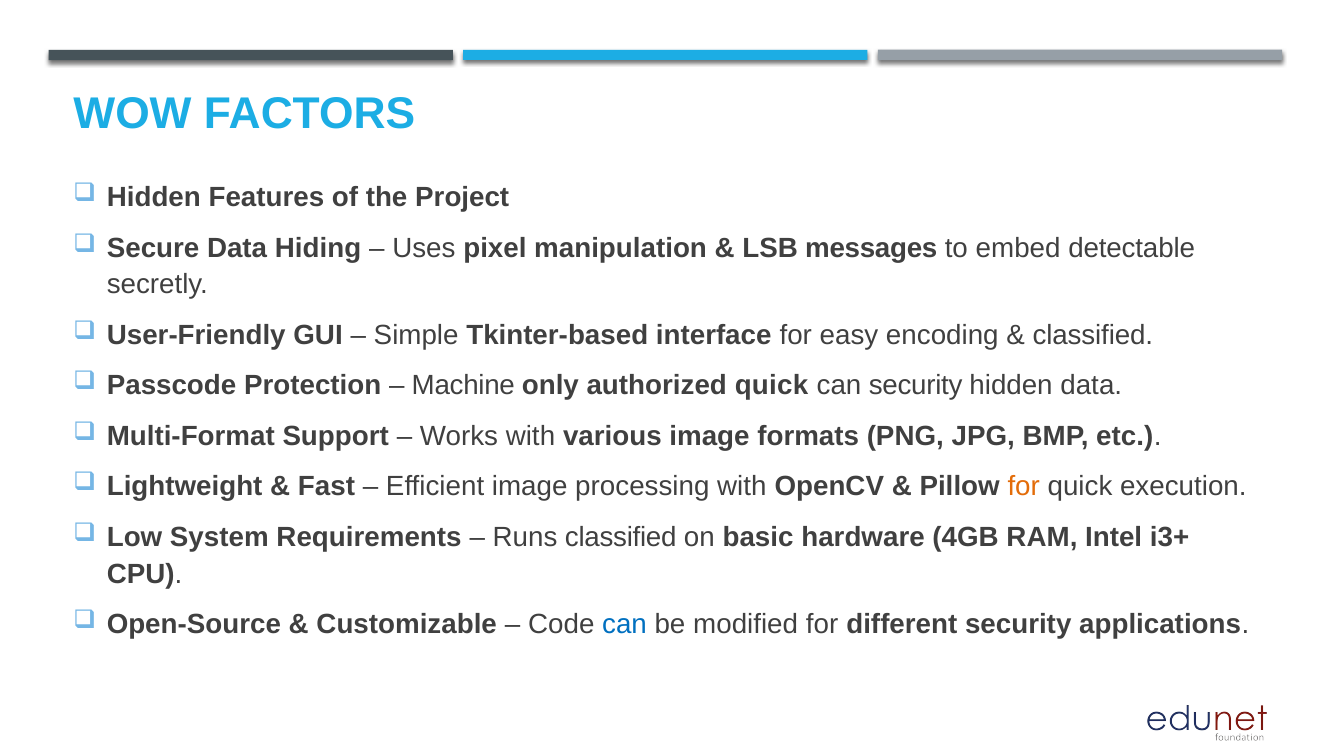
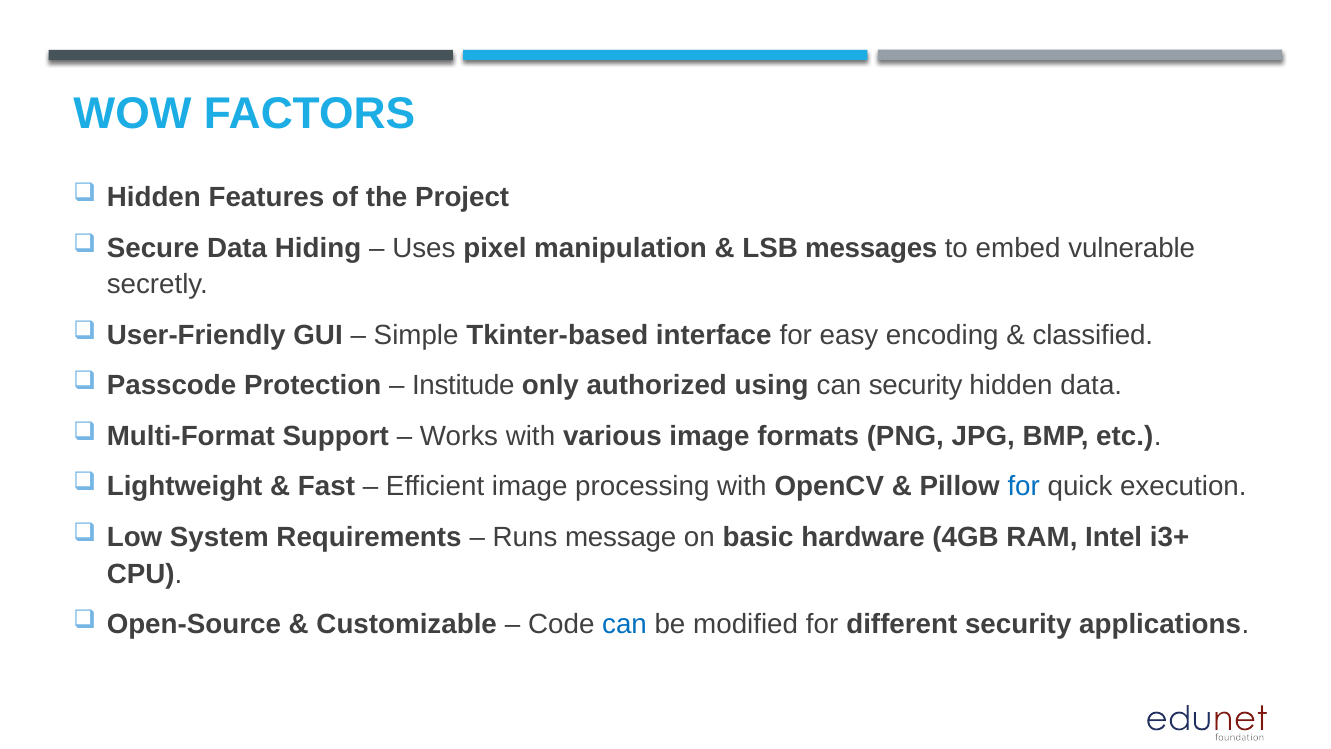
detectable: detectable -> vulnerable (1132, 248)
Machine: Machine -> Institude (463, 385)
authorized quick: quick -> using (772, 385)
for colour: orange -> blue (1024, 486)
Runs classified: classified -> message (621, 537)
